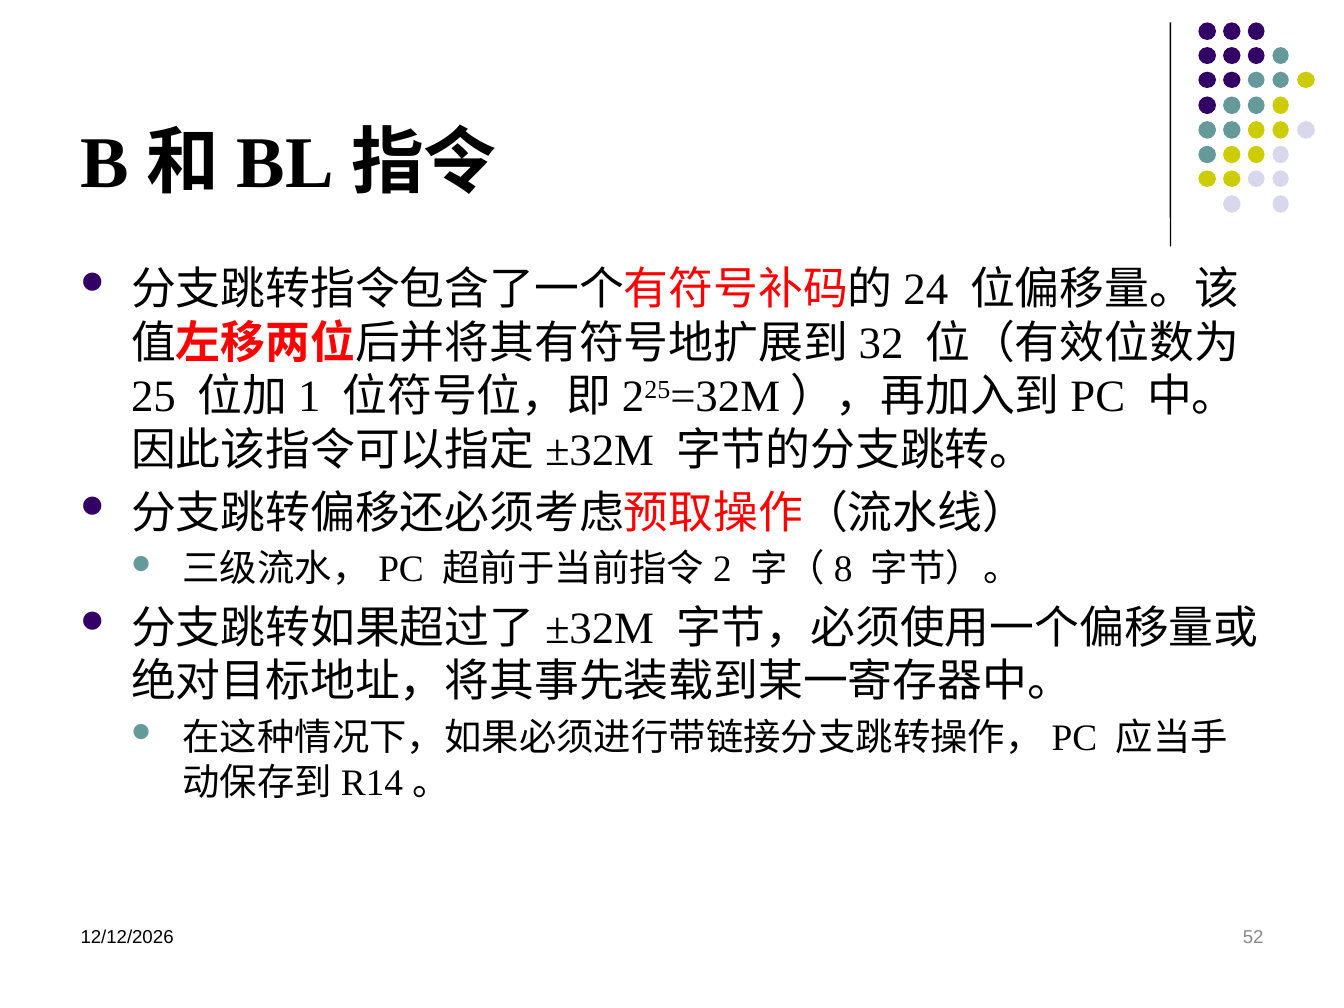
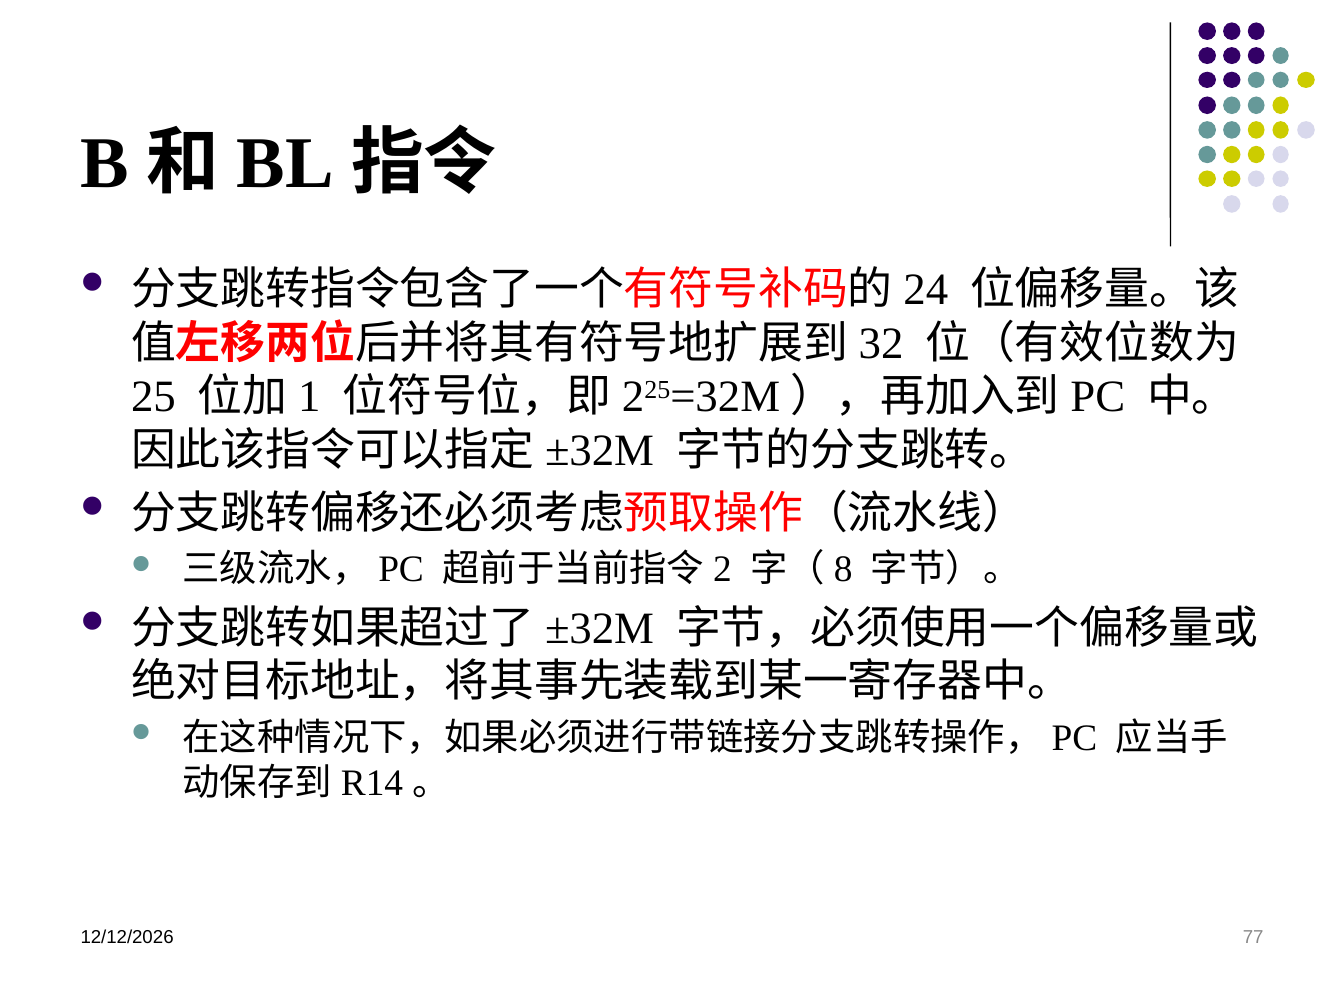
52: 52 -> 77 (1253, 938)
